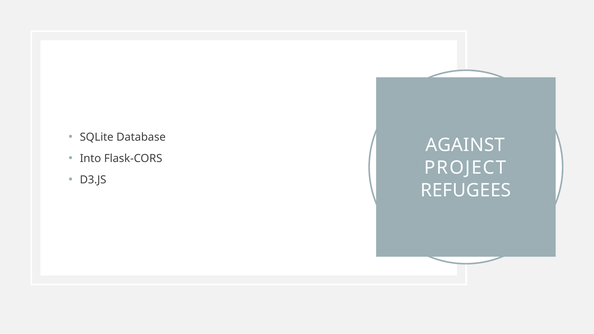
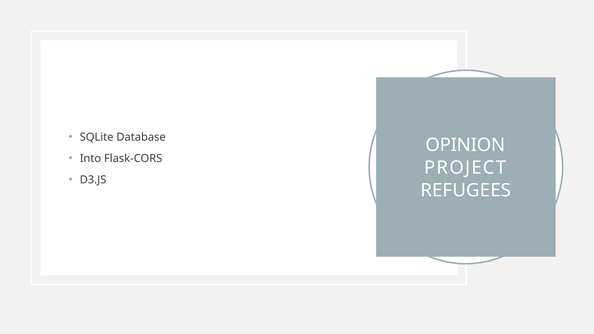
AGAINST: AGAINST -> OPINION (465, 145)
